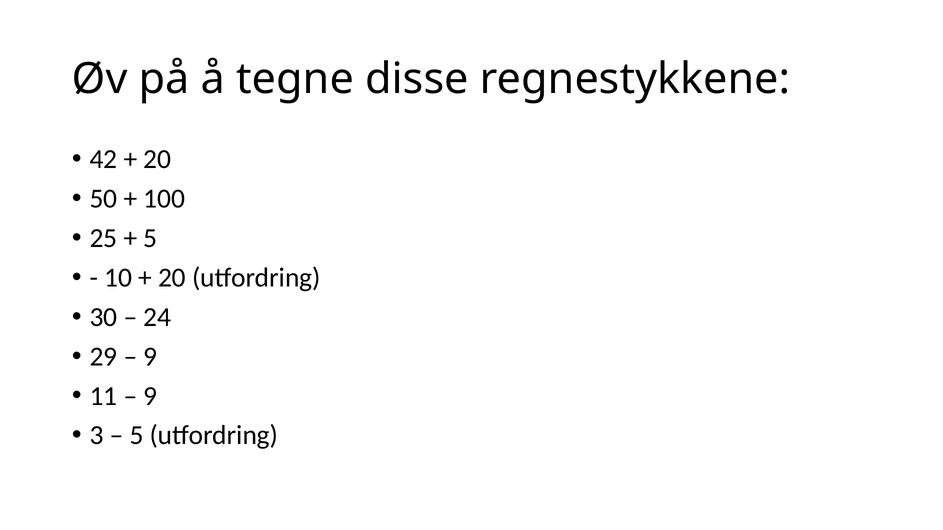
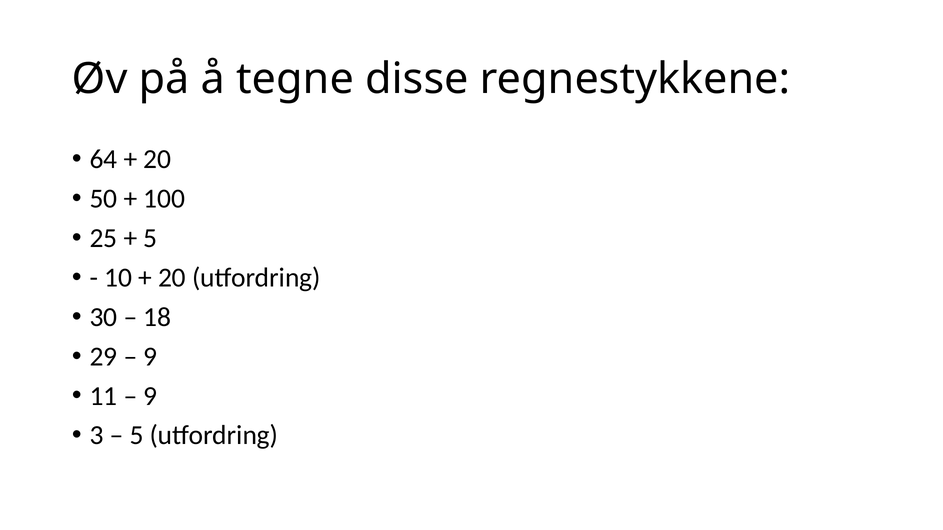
42: 42 -> 64 (103, 159)
24: 24 -> 18 (157, 317)
